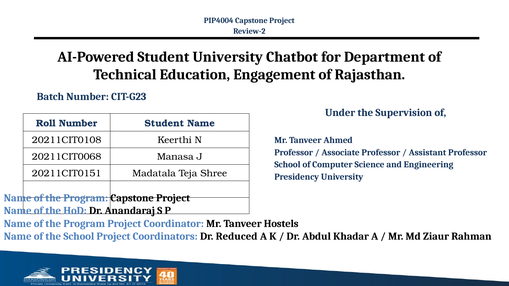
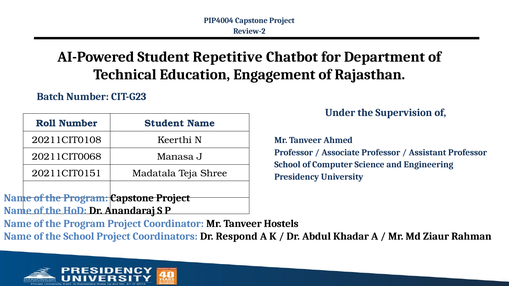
Student University: University -> Repetitive (228, 57)
Reduced: Reduced -> Respond (237, 236)
